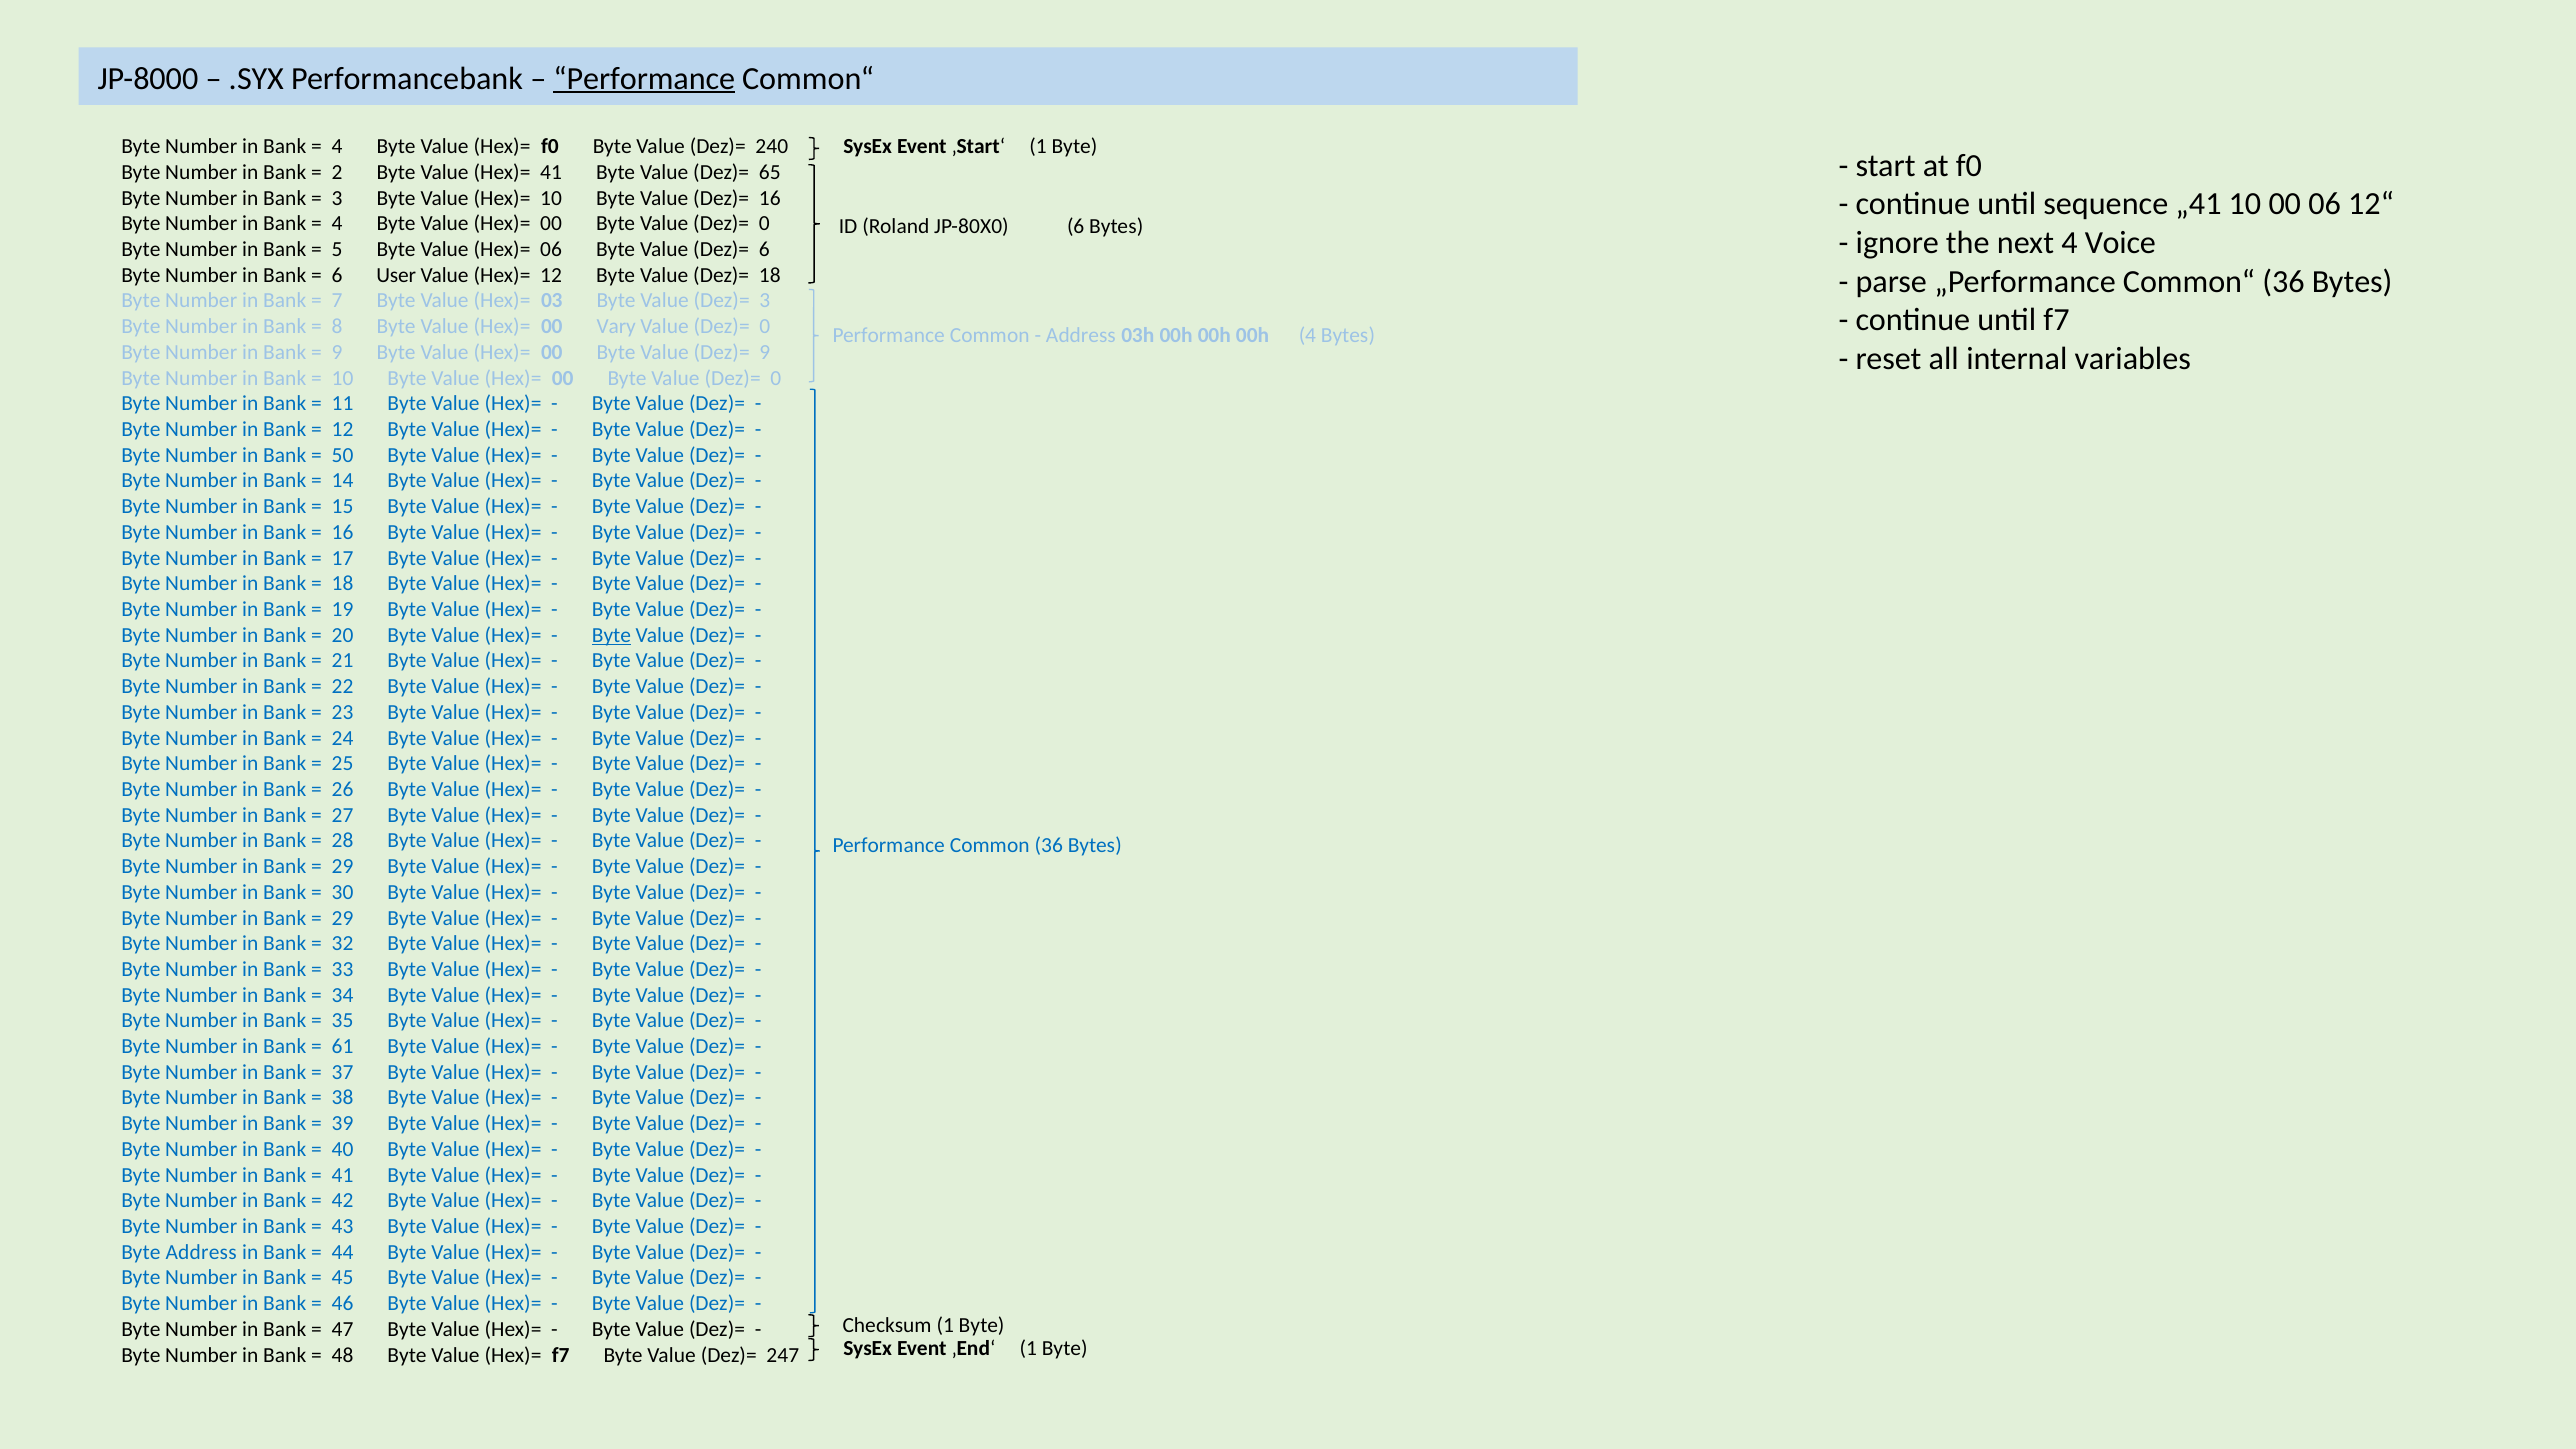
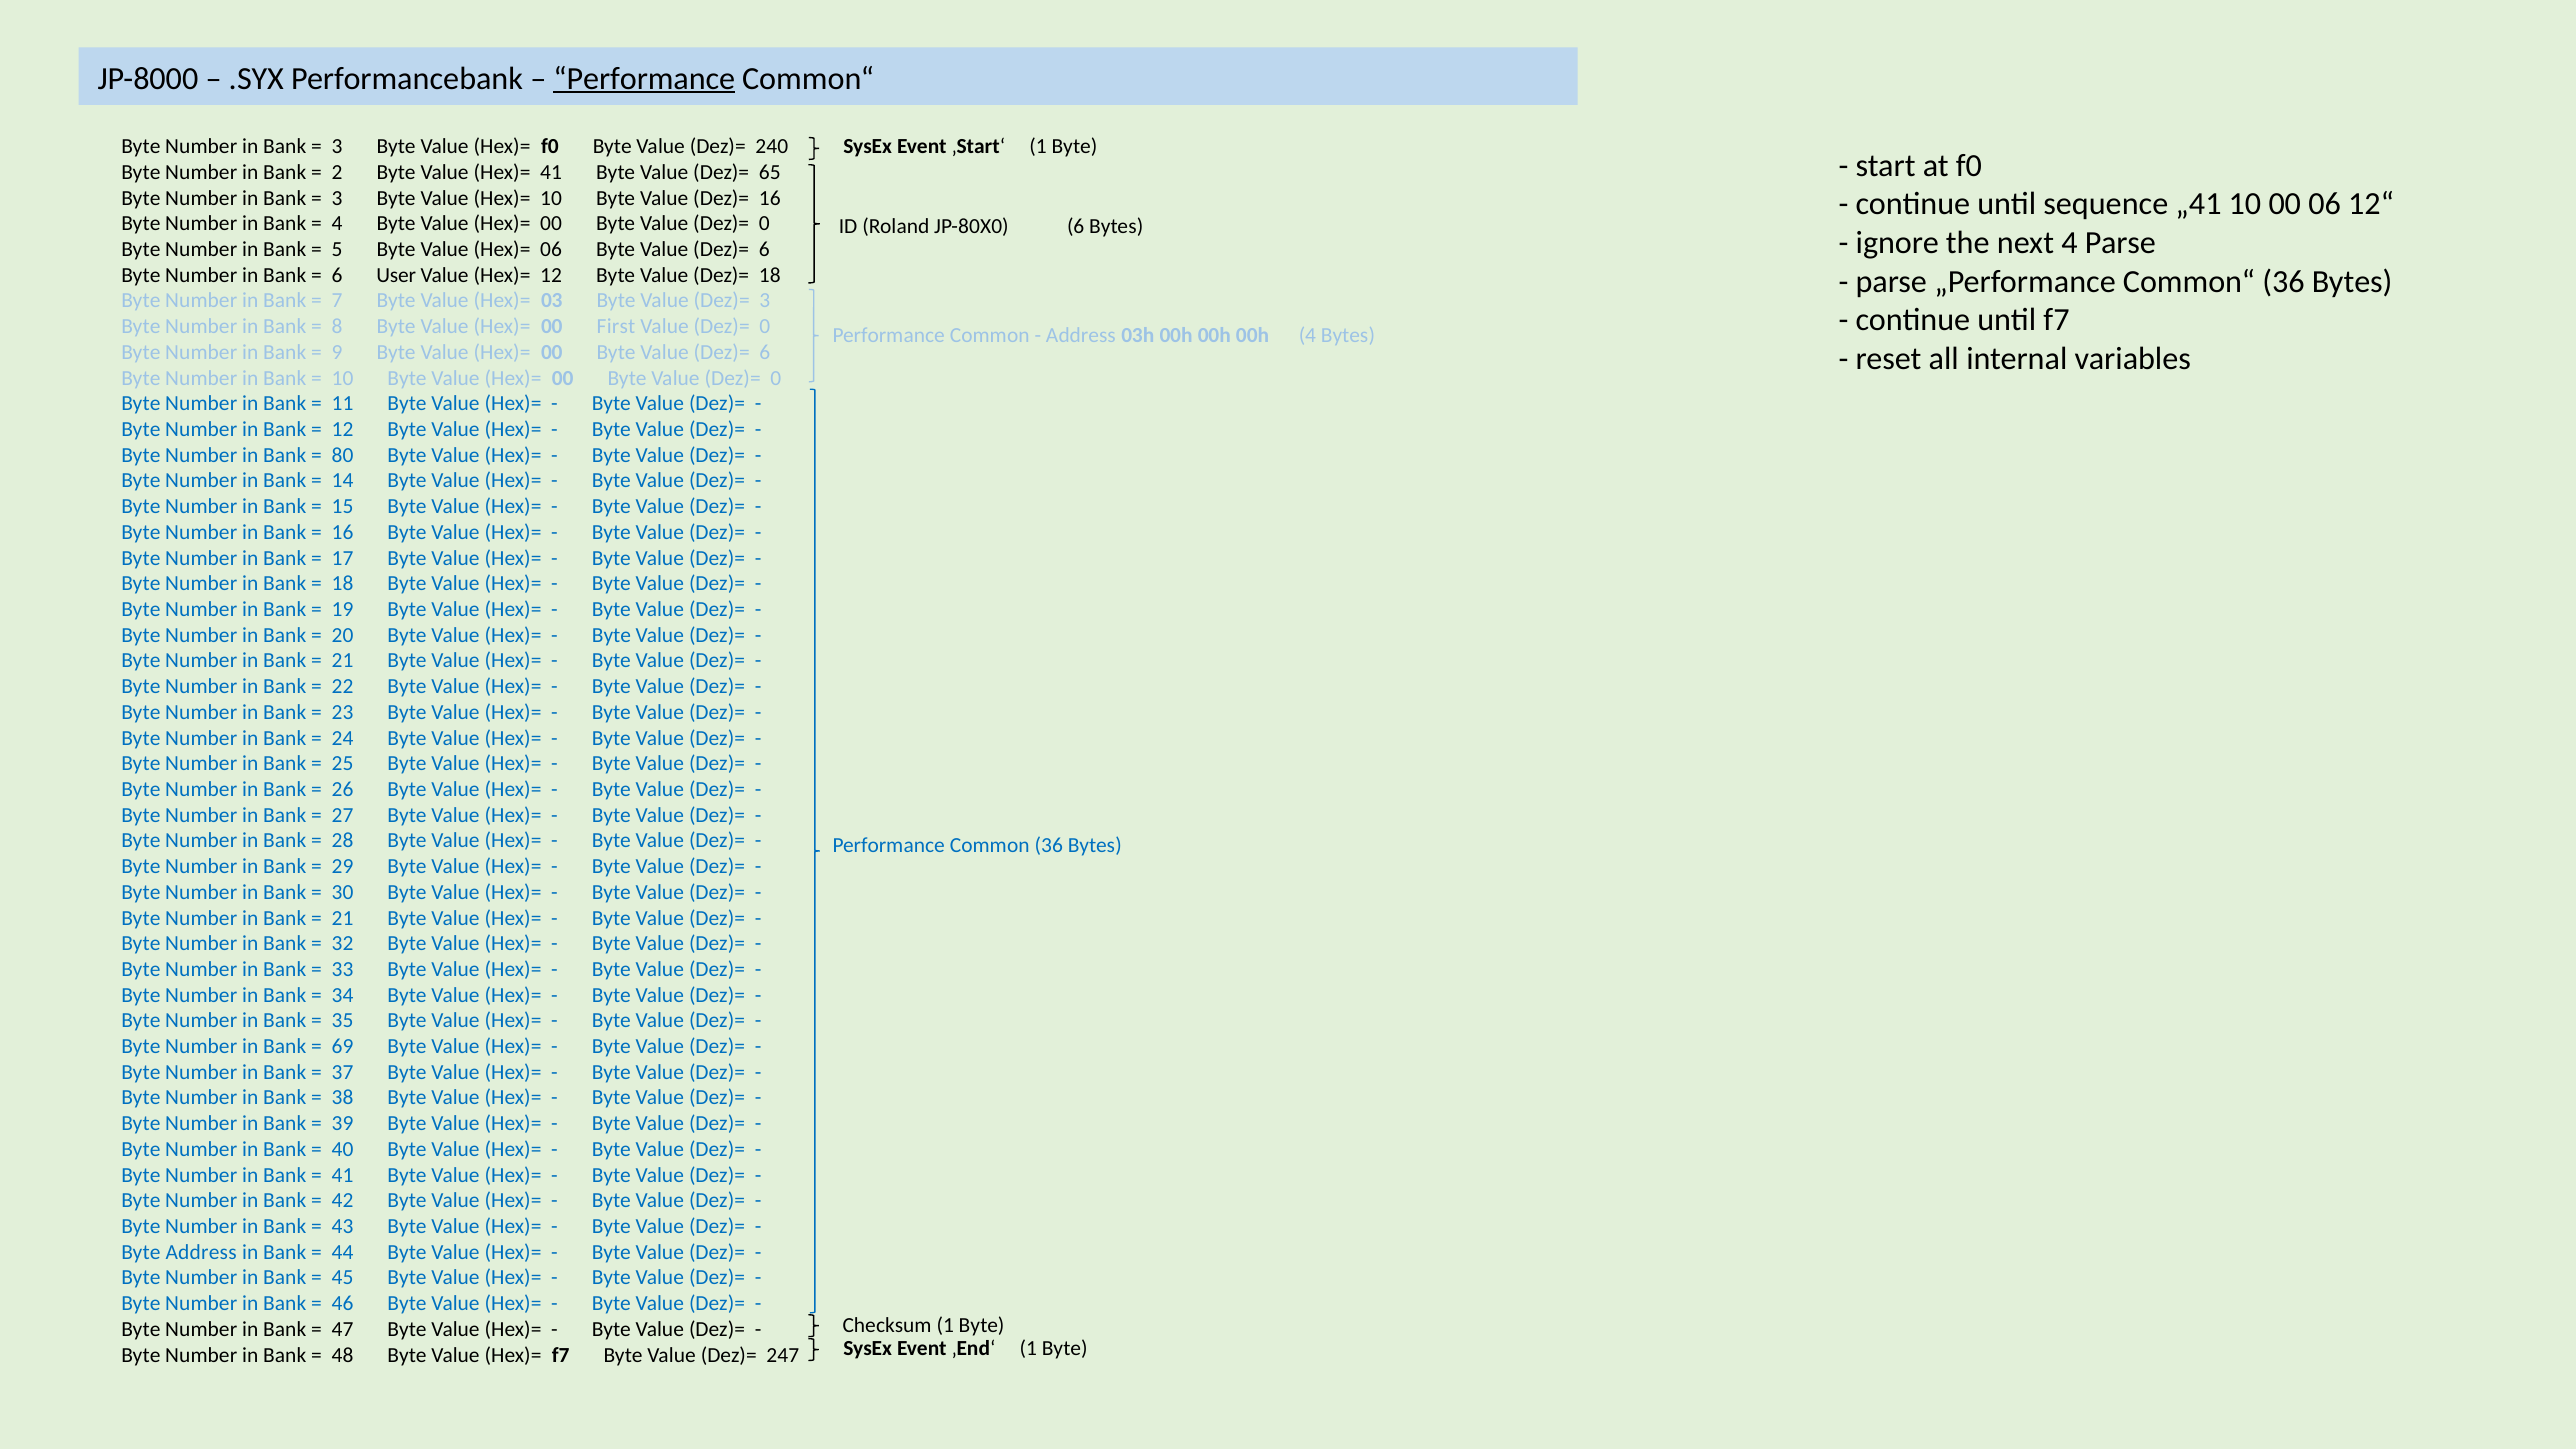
4: 4 -> 3 (337, 147)
4 Voice: Voice -> Parse (2120, 243)
Vary: Vary -> First (616, 327)
9: 9 -> 6 (765, 352)
50: 50 -> 80 (343, 455)
Byte underline: present -> none (611, 635)
29: 29 -> 21 (343, 918)
61: 61 -> 69 (343, 1046)
